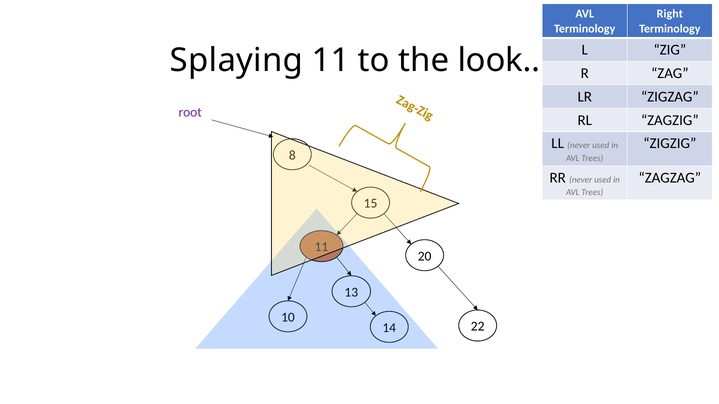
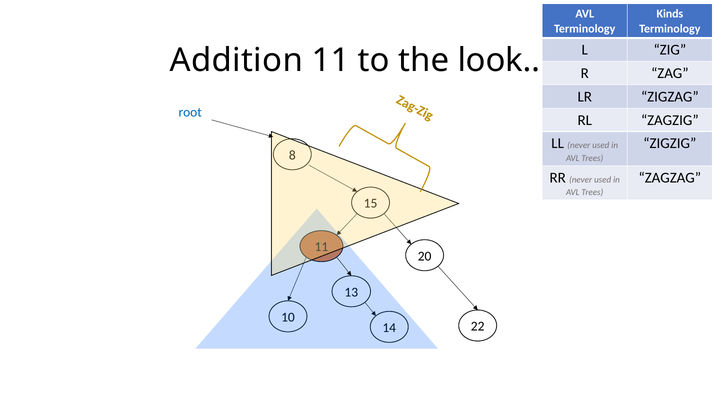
Right: Right -> Kinds (670, 14)
Splaying: Splaying -> Addition (236, 60)
root colour: purple -> blue (190, 112)
